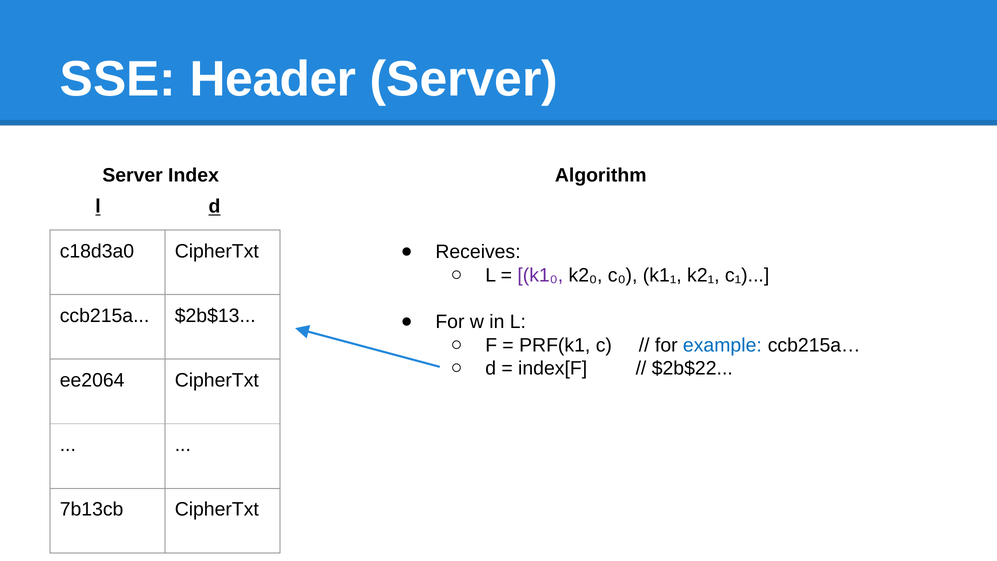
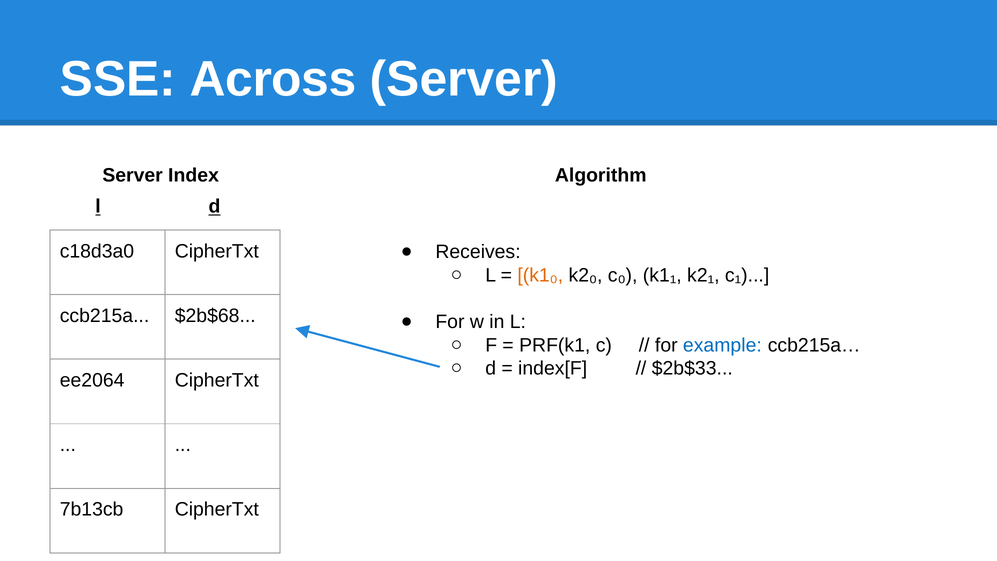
Header: Header -> Across (273, 80)
k1₀ colour: purple -> orange (540, 275)
$2b$13: $2b$13 -> $2b$68 (215, 316)
$2b$22: $2b$22 -> $2b$33 (692, 368)
